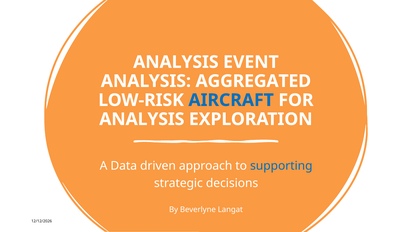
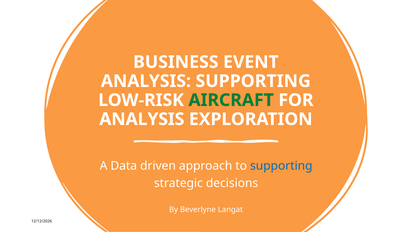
ANALYSIS: ANALYSIS -> BUSINESS (176, 62)
ANALYSIS AGGREGATED: AGGREGATED -> SUPPORTING (253, 81)
AIRCRAFT colour: blue -> green (231, 100)
